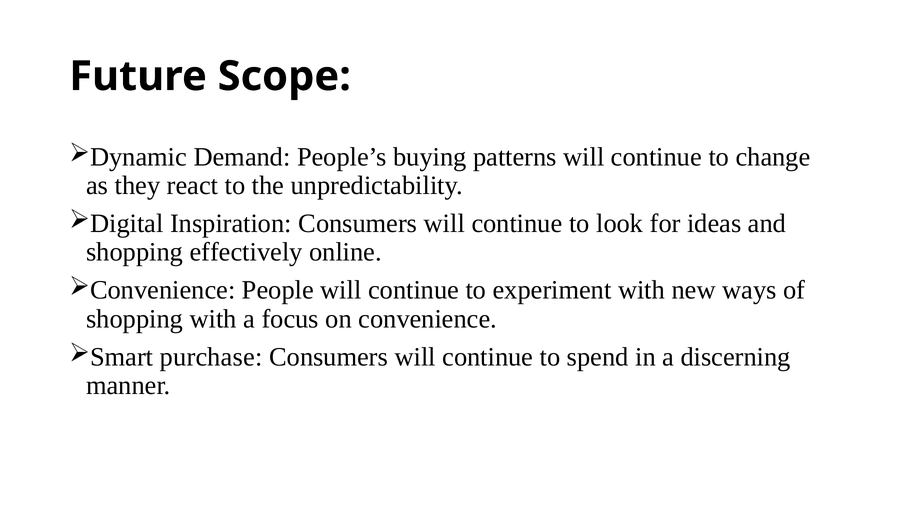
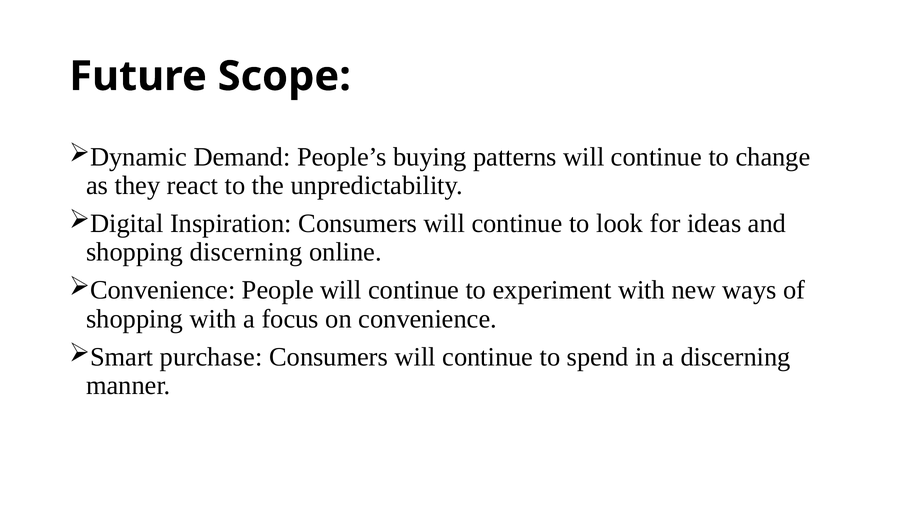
shopping effectively: effectively -> discerning (246, 252)
